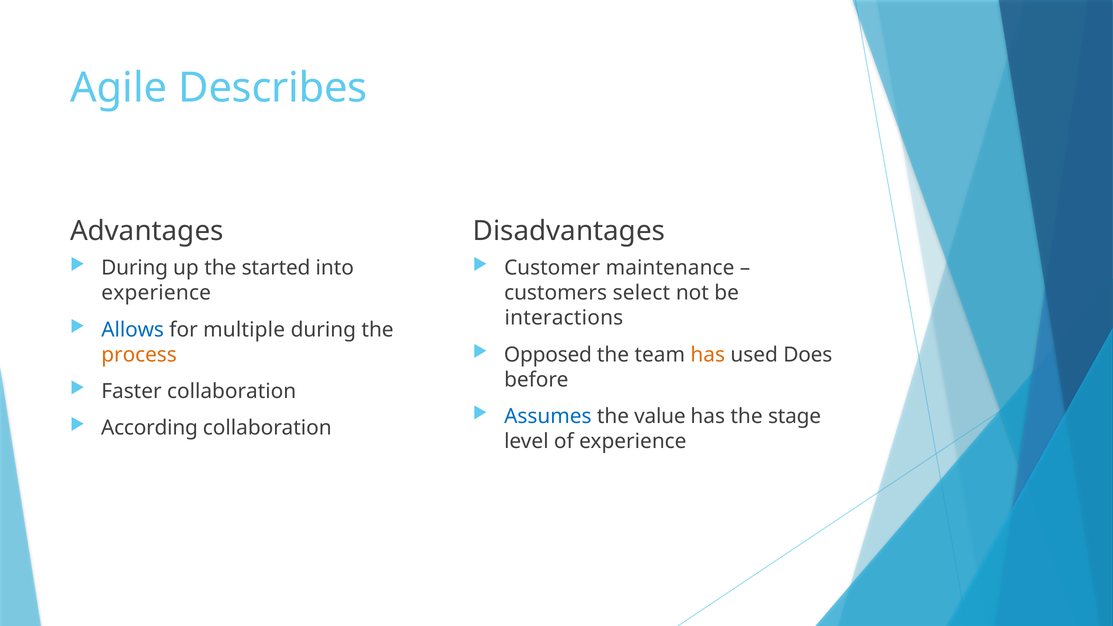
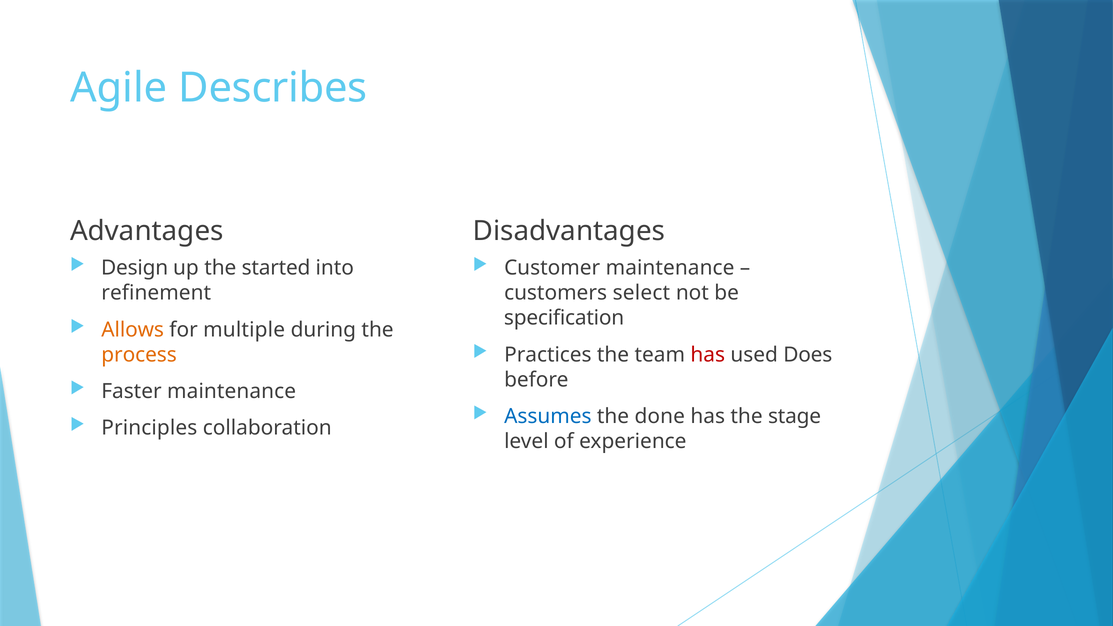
During: During -> Design (135, 268)
experience: experience -> refinement (156, 293)
interactions: interactions -> specification (564, 318)
Allows colour: blue -> orange (133, 330)
Opposed: Opposed -> Practices (548, 355)
has colour: orange -> red (708, 355)
Faster collaboration: collaboration -> maintenance (232, 391)
value: value -> done (660, 416)
According: According -> Principles (149, 428)
